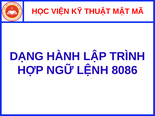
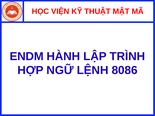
DẠNG: DẠNG -> ENDM (27, 56)
